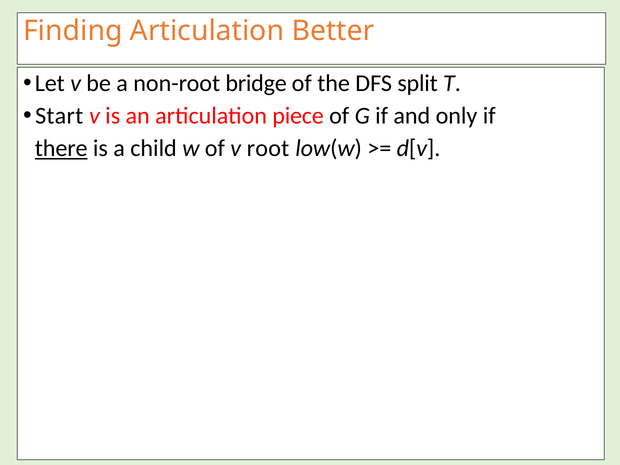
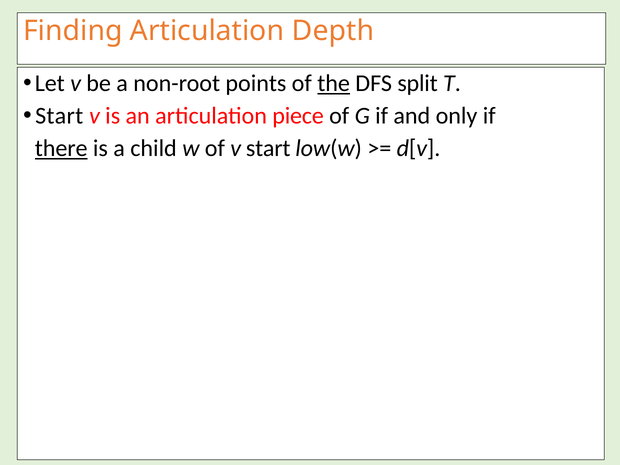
Better: Better -> Depth (333, 31)
bridge: bridge -> points (256, 83)
the underline: none -> present (334, 83)
v root: root -> start (268, 148)
